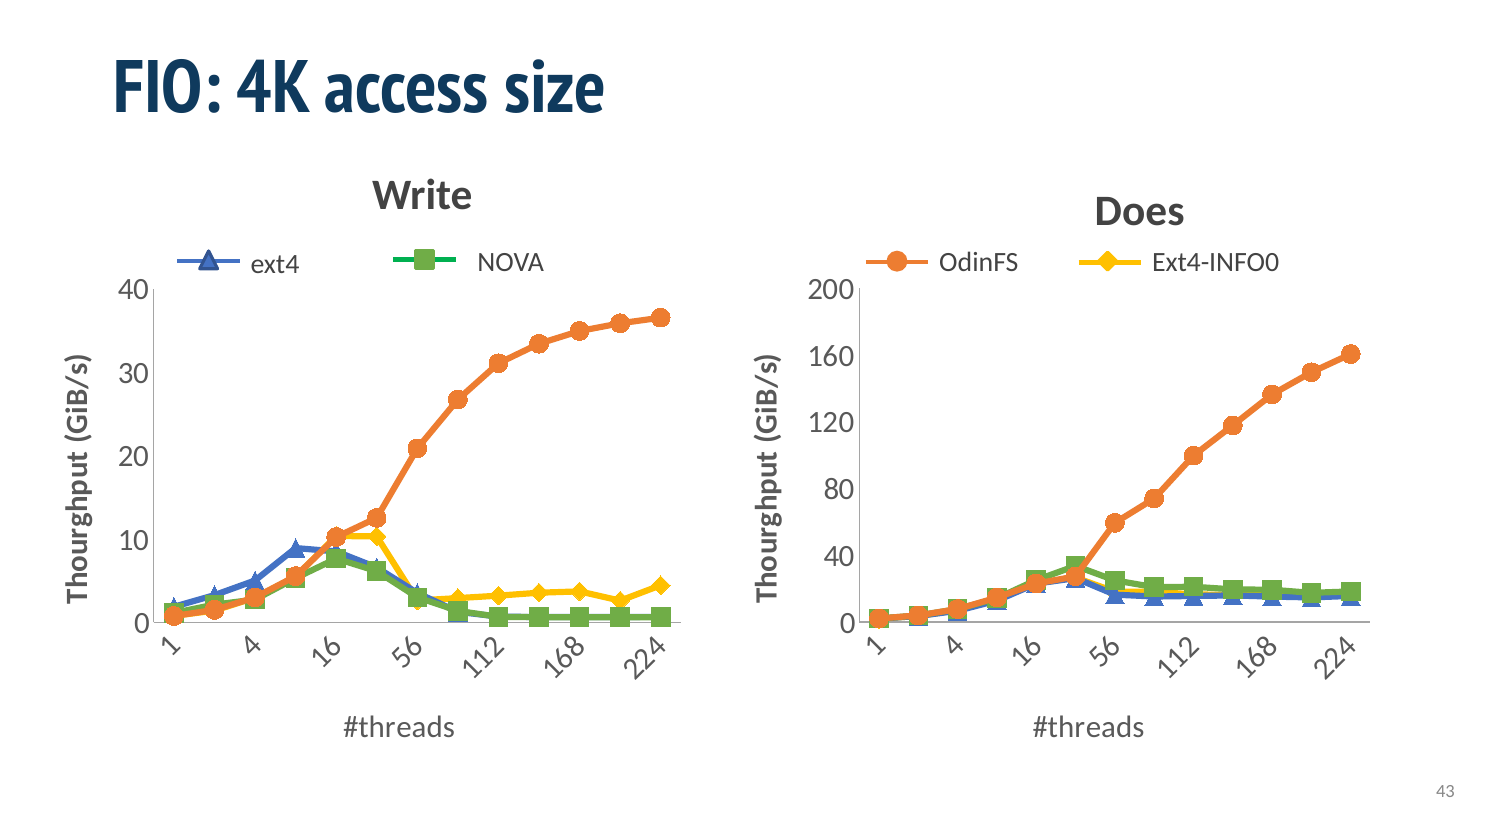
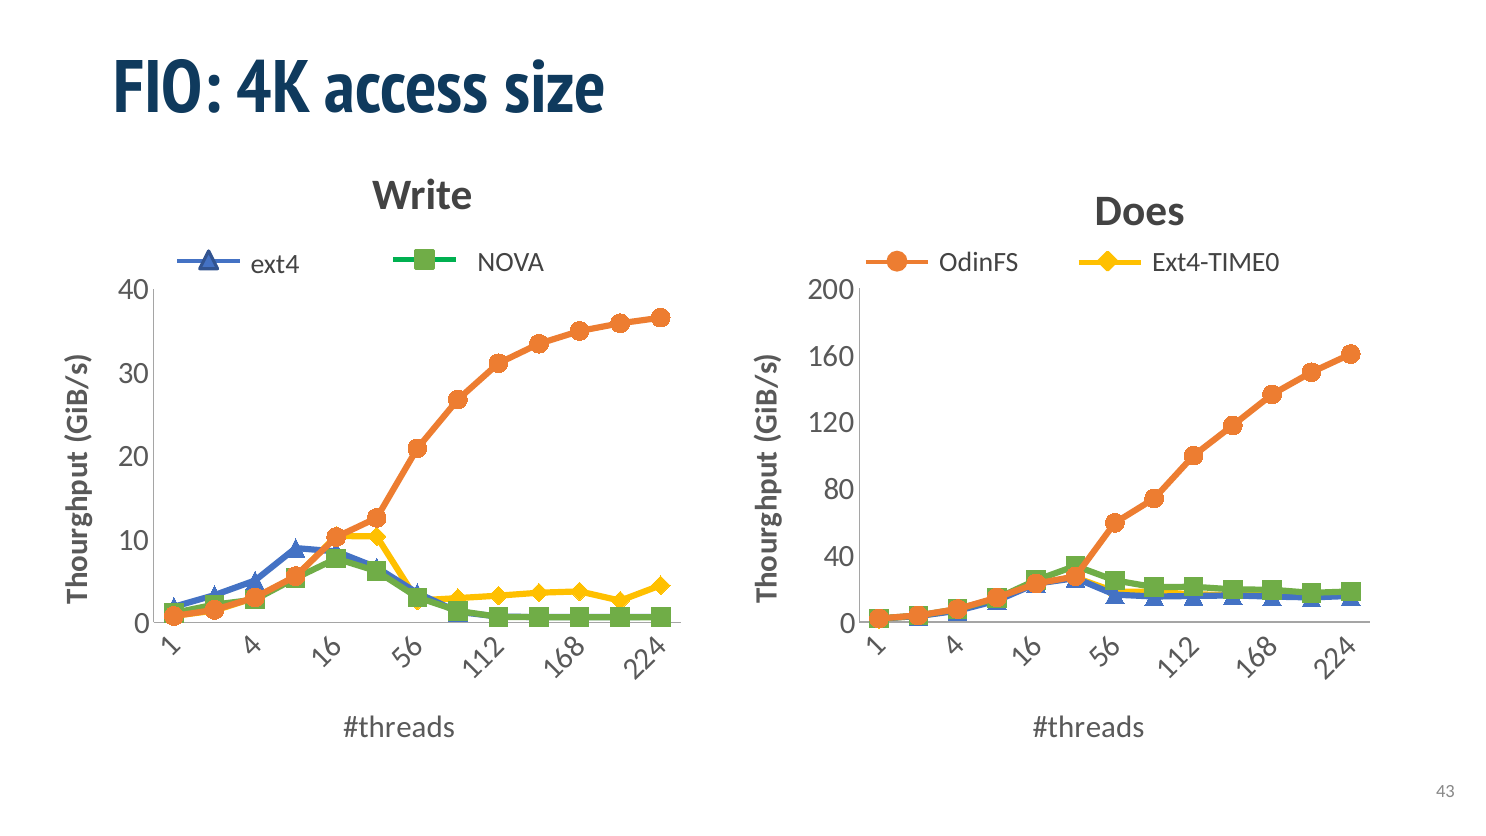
Ext4-INFO0: Ext4-INFO0 -> Ext4-TIME0 (1216, 263)
